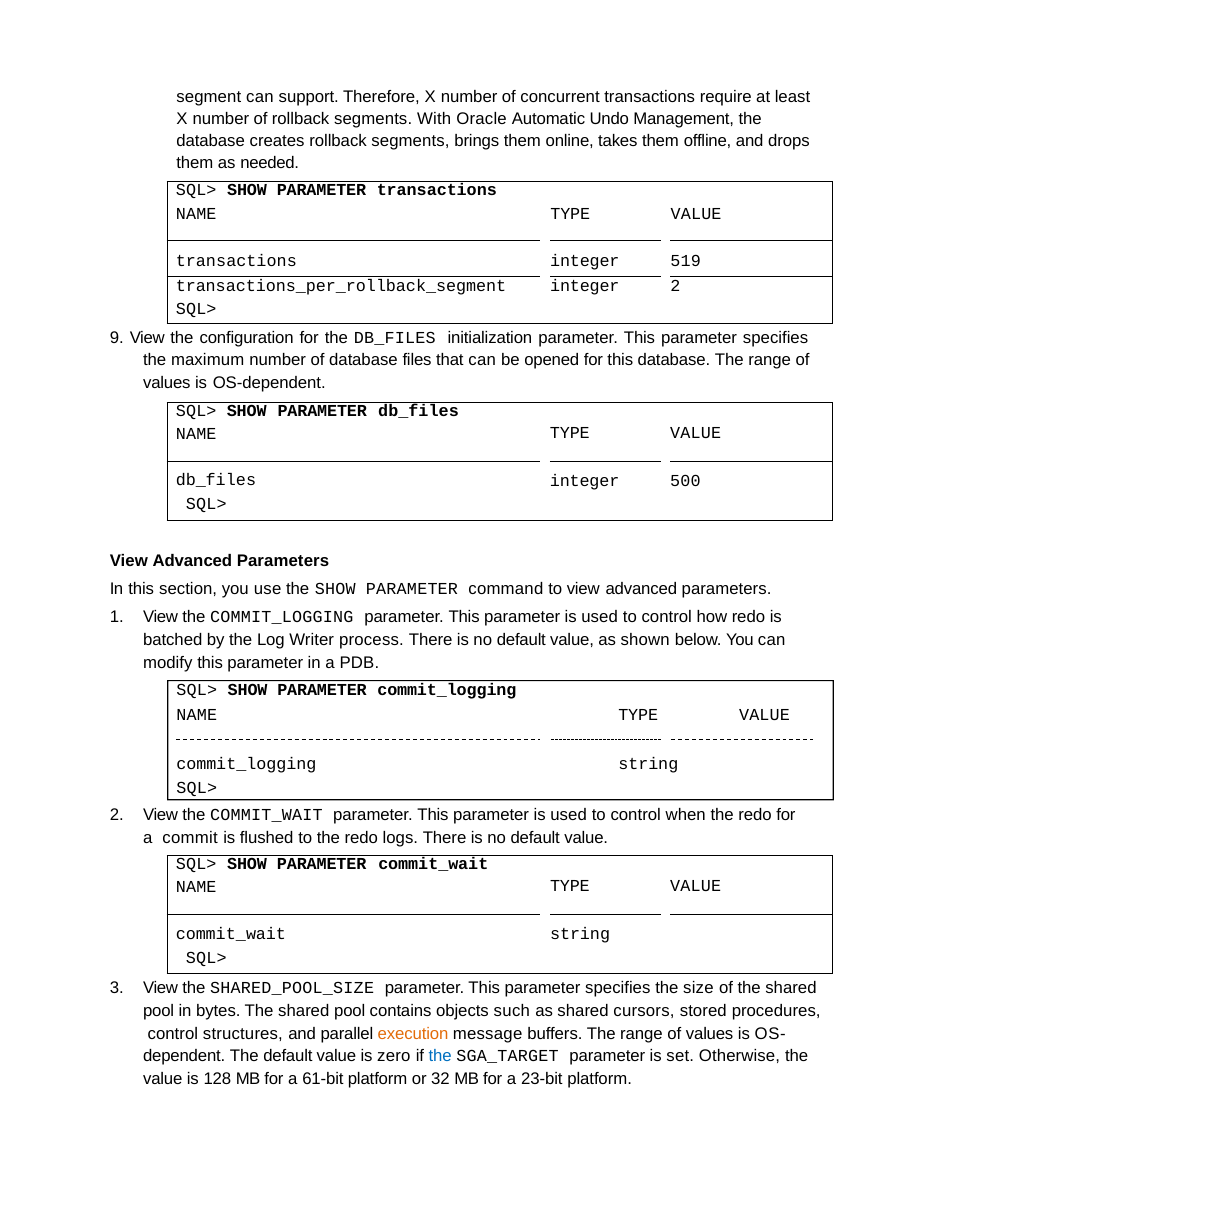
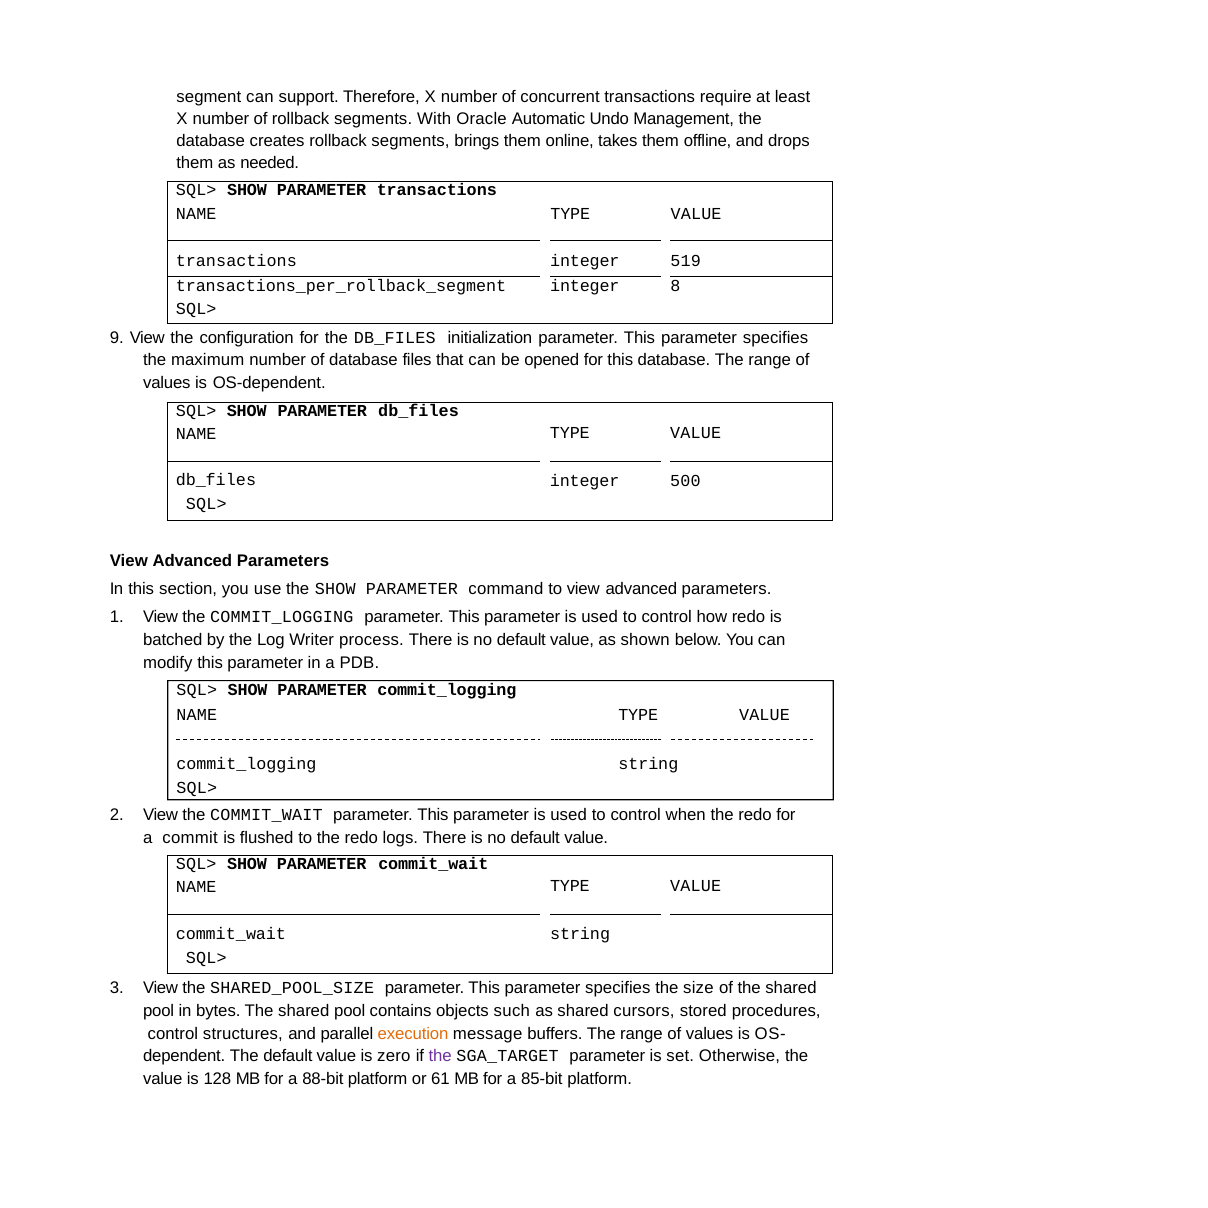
integer 2: 2 -> 8 (675, 286)
the colour: blue -> purple (440, 1056)
61-bit: 61-bit -> 88-bit (323, 1079)
32: 32 -> 61 (441, 1079)
23-bit: 23-bit -> 85-bit (542, 1079)
